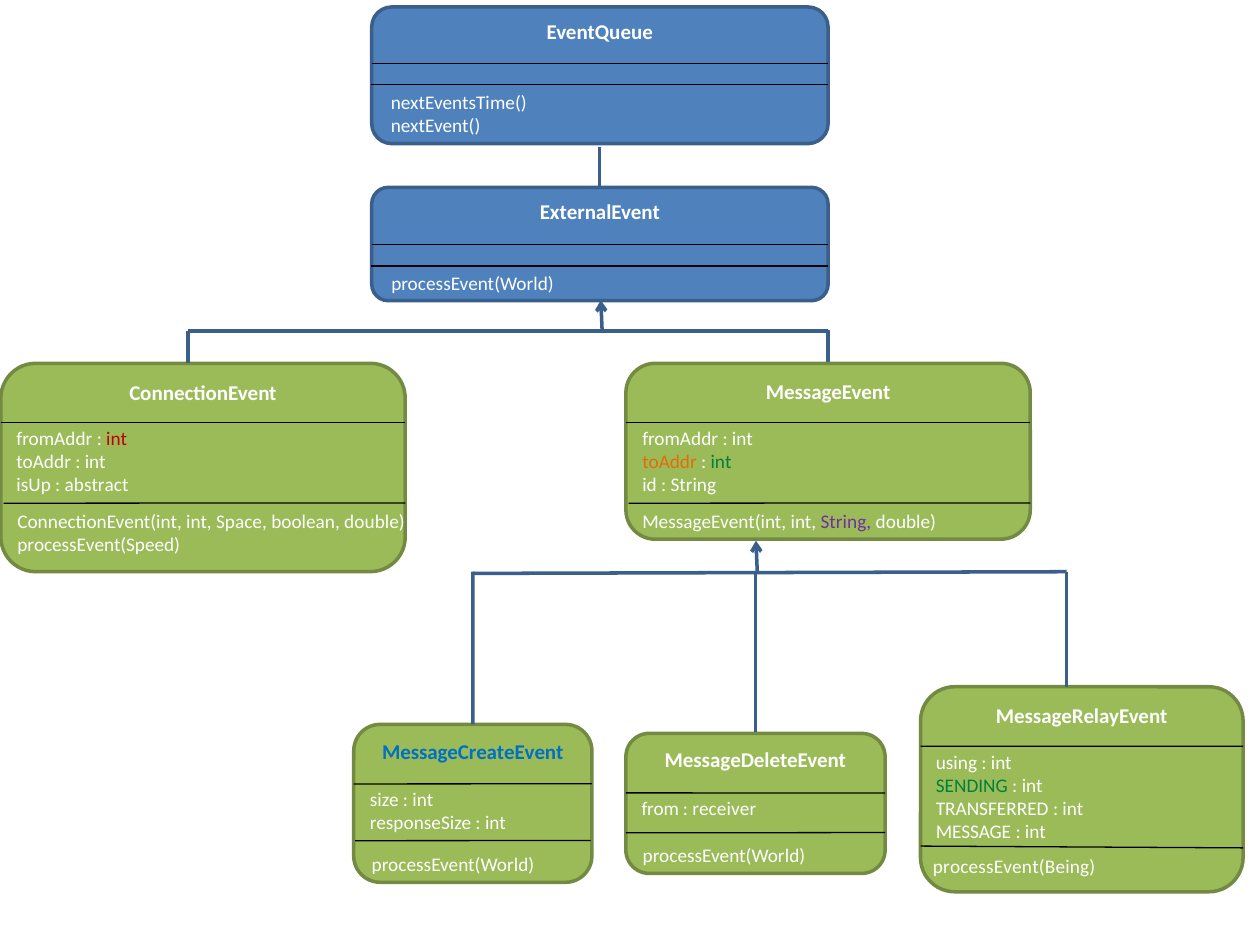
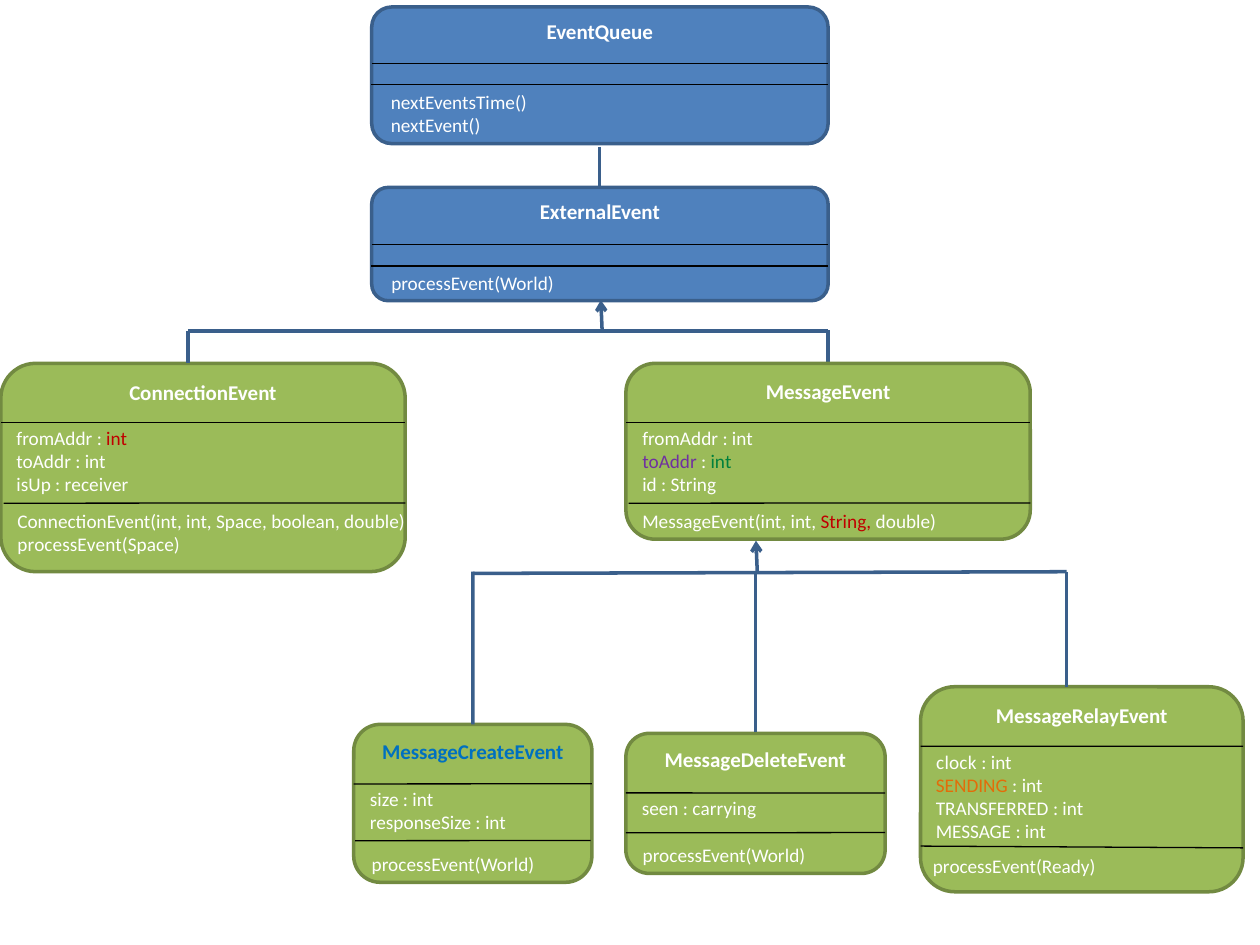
toAddr colour: orange -> purple (670, 462)
abstract: abstract -> receiver (97, 485)
String colour: purple -> red (846, 522)
processEvent(Speed: processEvent(Speed -> processEvent(Space (99, 545)
using: using -> clock (956, 763)
SENDING colour: green -> orange (972, 786)
from: from -> seen (660, 809)
receiver: receiver -> carrying (724, 809)
processEvent(Being: processEvent(Being -> processEvent(Ready (1014, 867)
